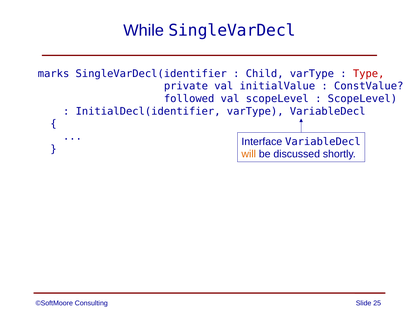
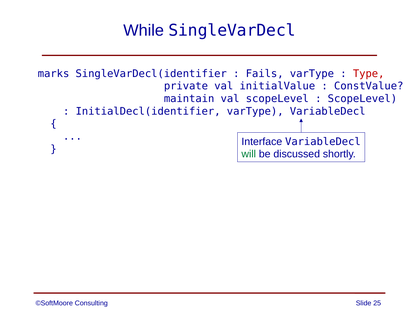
Child: Child -> Fails (265, 74)
followed: followed -> maintain (189, 99)
will colour: orange -> green (249, 154)
